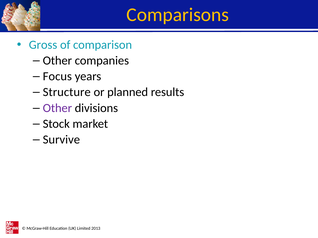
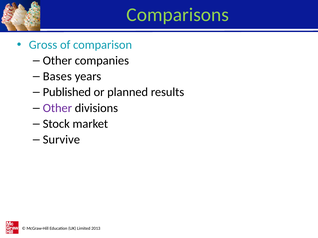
Comparisons colour: yellow -> light green (178, 15)
Focus: Focus -> Bases (57, 76)
Structure: Structure -> Published (67, 92)
